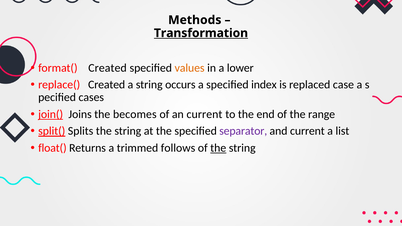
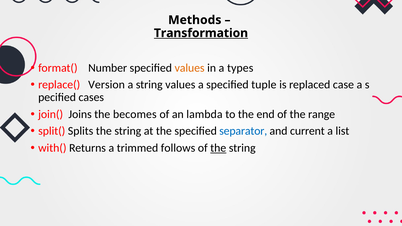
format( Created: Created -> Number (108, 68)
lower: lower -> types (240, 68)
replace( Created: Created -> Version (107, 85)
string occurs: occurs -> values (180, 85)
index: index -> tuple (264, 85)
join( underline: present -> none (51, 114)
an current: current -> lambda (204, 114)
split( underline: present -> none (52, 131)
separator colour: purple -> blue (243, 131)
float(: float( -> with( (52, 148)
